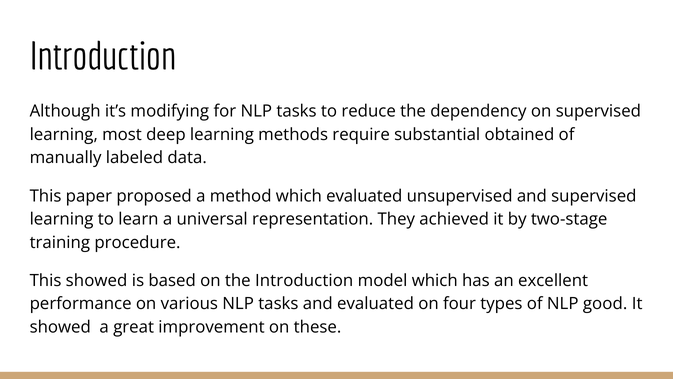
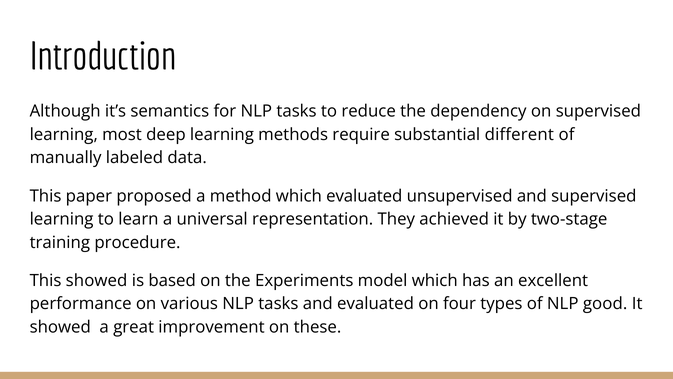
modifying: modifying -> semantics (170, 111)
obtained: obtained -> different (519, 134)
the Introduction: Introduction -> Experiments (304, 280)
